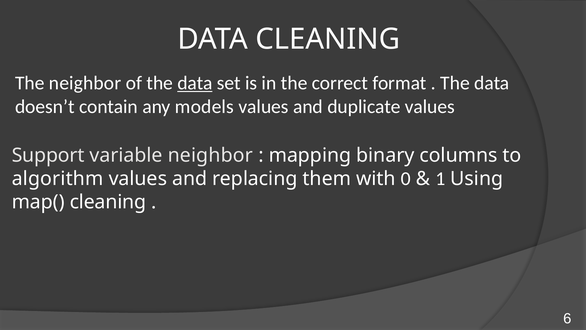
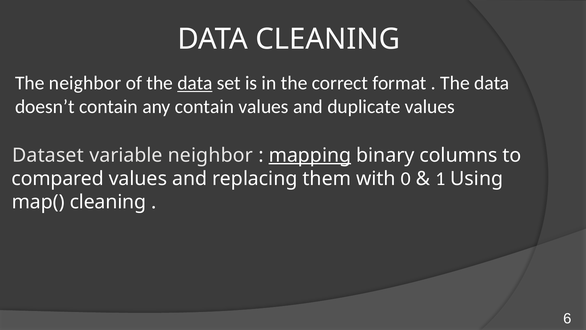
any models: models -> contain (205, 106)
Support: Support -> Dataset (48, 155)
mapping underline: none -> present (310, 155)
algorithm: algorithm -> compared (58, 178)
